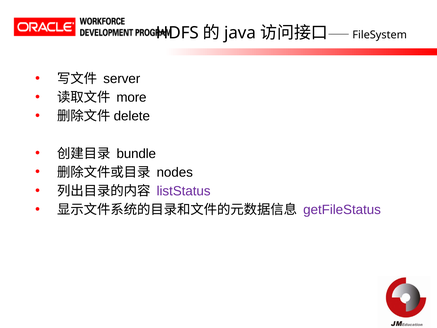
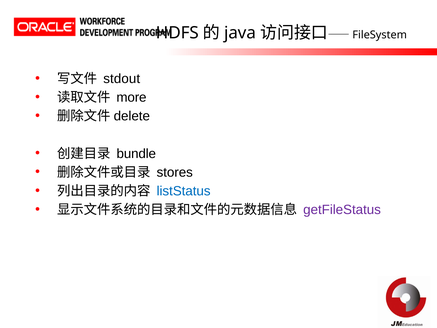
server: server -> stdout (122, 79)
nodes: nodes -> stores (175, 172)
listStatus colour: purple -> blue (184, 191)
